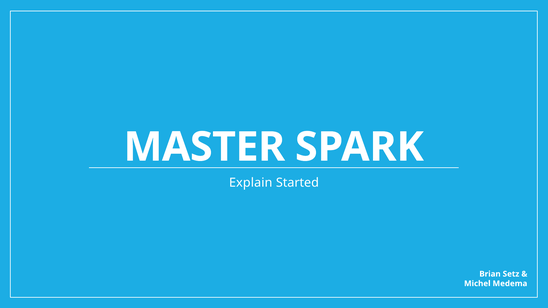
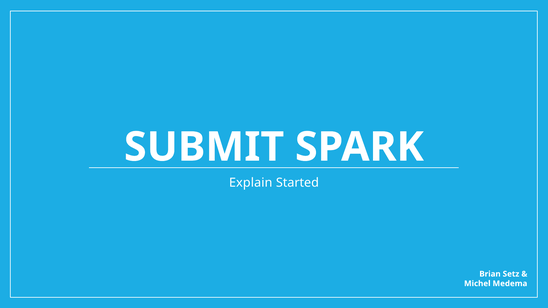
MASTER: MASTER -> SUBMIT (204, 147)
